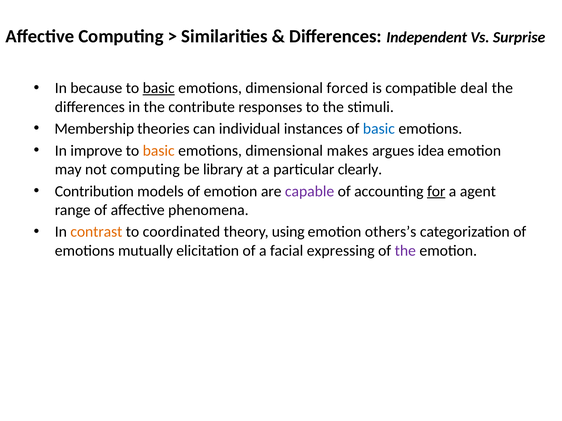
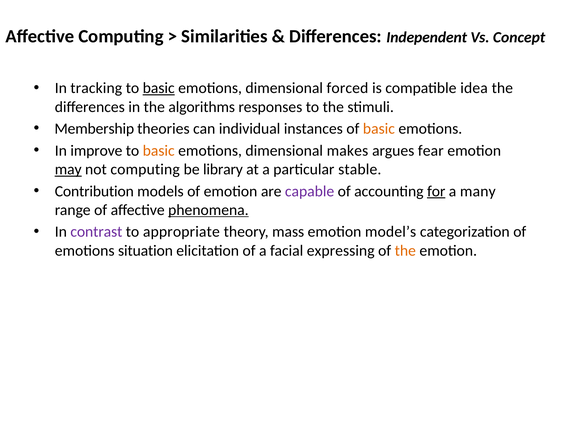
Surprise: Surprise -> Concept (519, 37)
because: because -> tracking (96, 88)
deal: deal -> idea (474, 88)
contribute: contribute -> algorithms (202, 107)
basic colour: blue -> orange (379, 129)
idea: idea -> fear (431, 151)
may underline: none -> present (68, 170)
clearly: clearly -> stable (360, 170)
agent: agent -> many (478, 191)
phenomena underline: none -> present (208, 210)
contrast colour: orange -> purple (96, 232)
coordinated: coordinated -> appropriate (181, 232)
using: using -> mass (288, 232)
others’s: others’s -> model’s (391, 232)
mutually: mutually -> situation (145, 251)
the colour: purple -> orange (405, 251)
